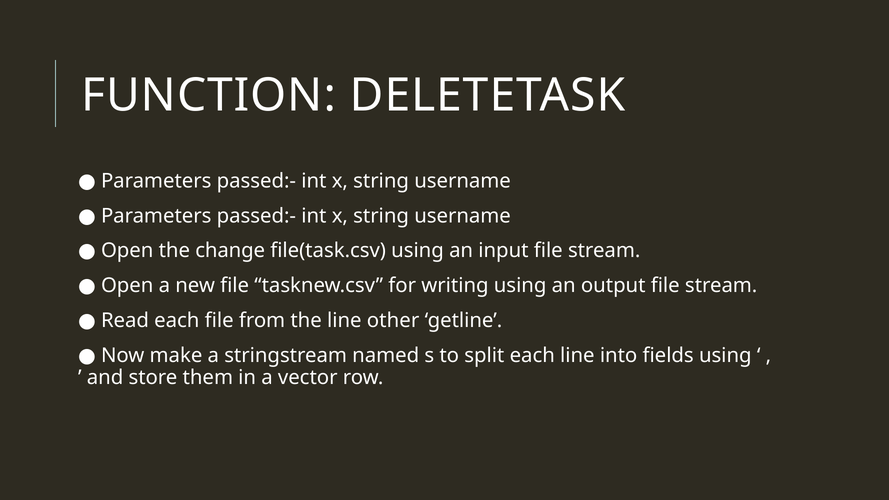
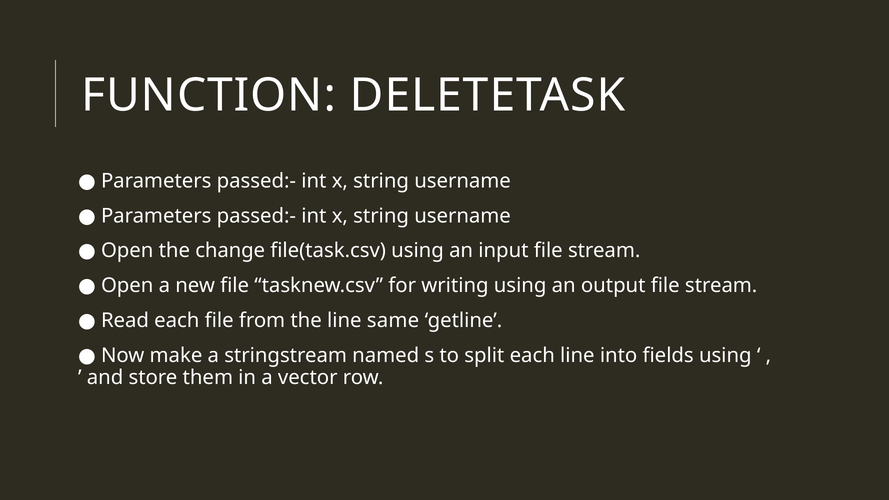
other: other -> same (393, 321)
